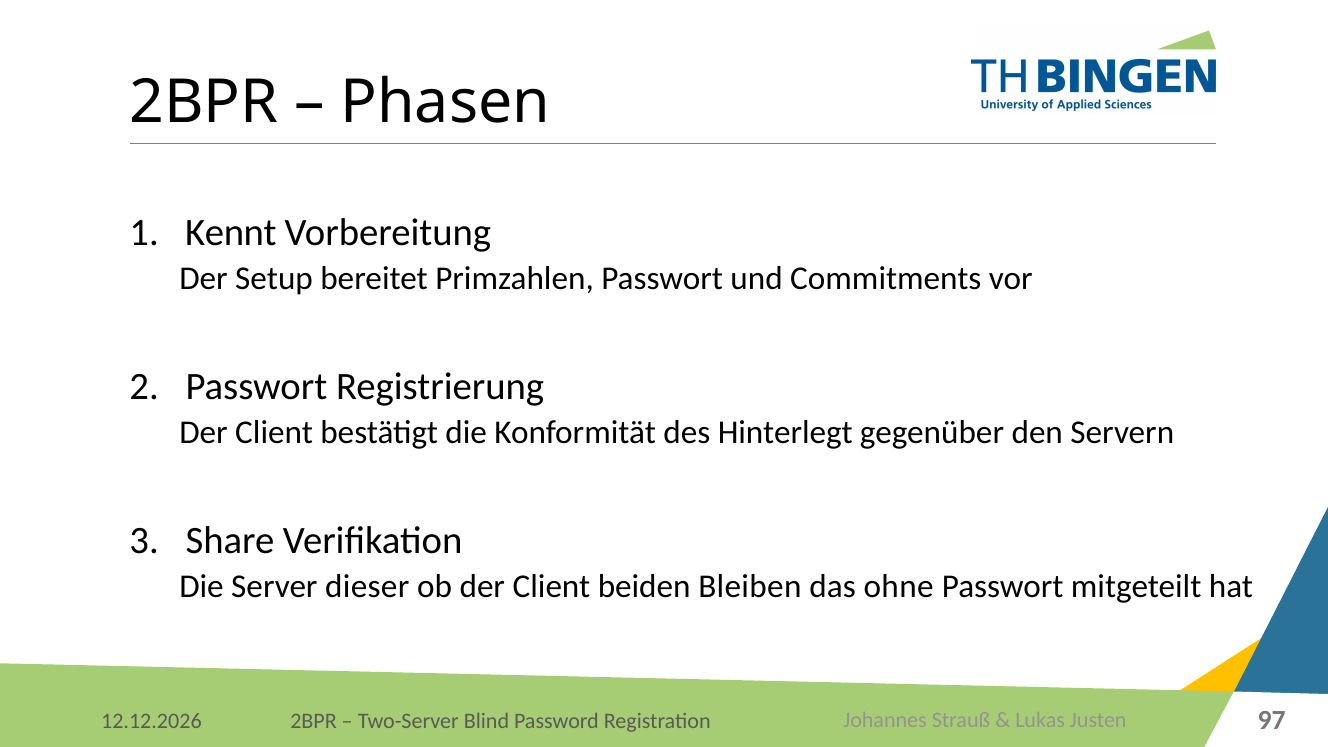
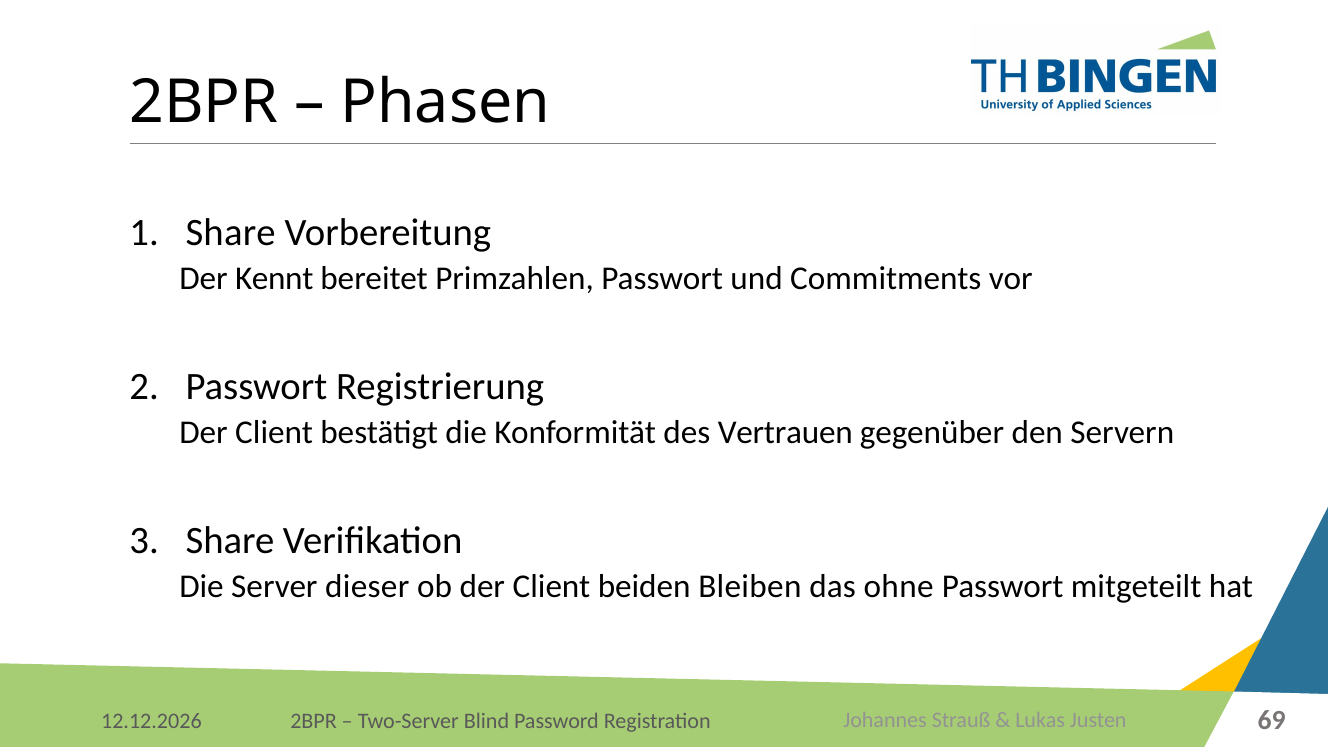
Kennt: Kennt -> Share (231, 233)
Setup: Setup -> Kennt (274, 279)
Hinterlegt: Hinterlegt -> Vertrauen (785, 433)
97: 97 -> 69 (1272, 721)
